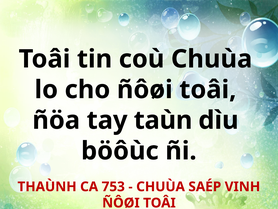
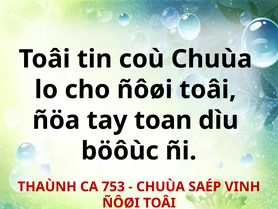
taùn: taùn -> toan (163, 120)
